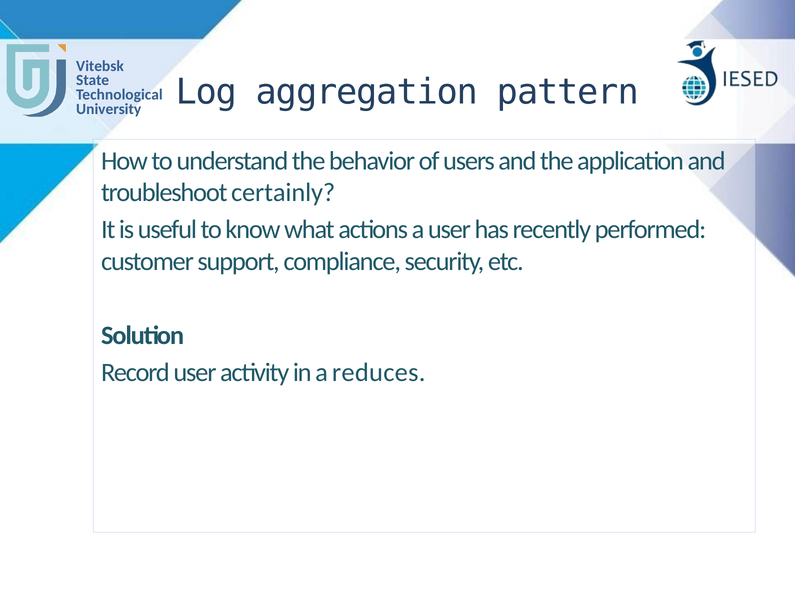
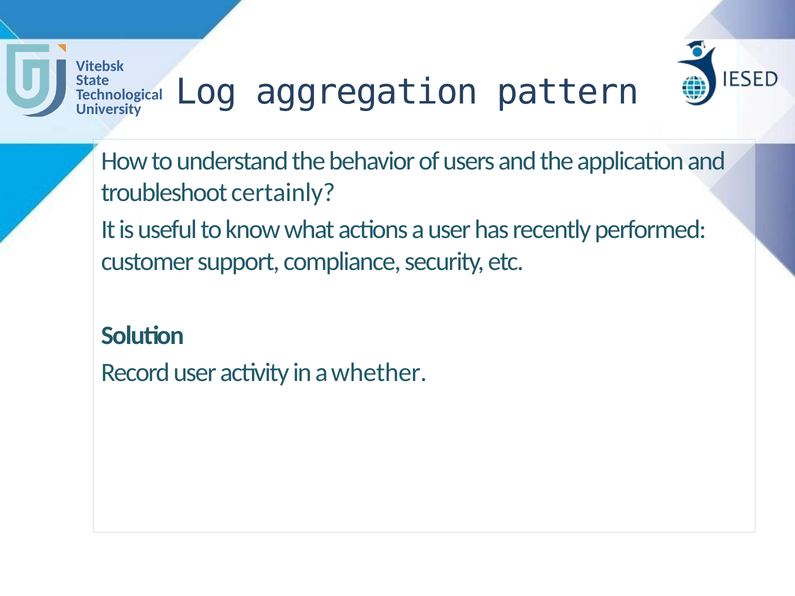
reduces: reduces -> whether (379, 373)
